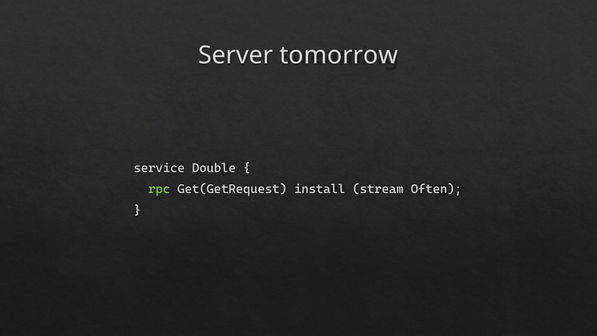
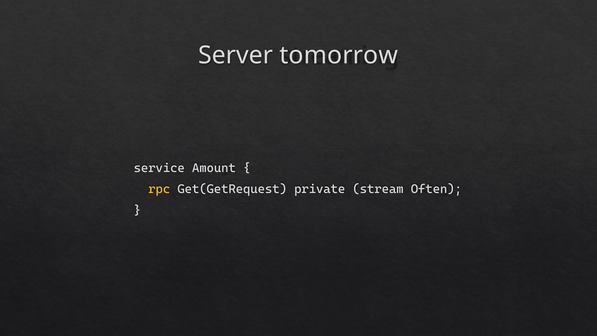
Double: Double -> Amount (214, 168)
rpc colour: light green -> yellow (159, 189)
install: install -> private (320, 189)
